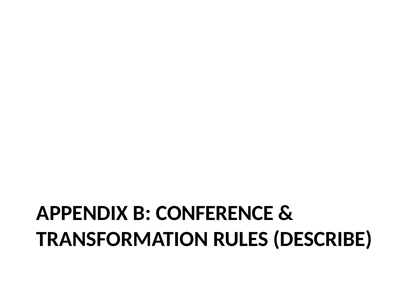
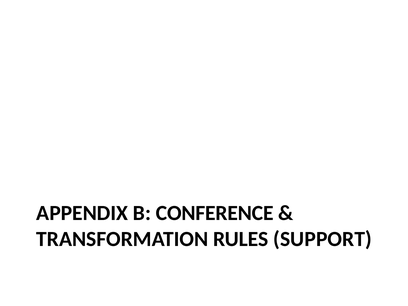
DESCRIBE: DESCRIBE -> SUPPORT (323, 239)
